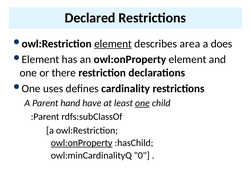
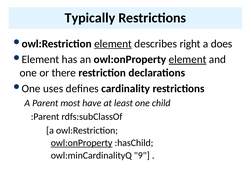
Declared: Declared -> Typically (90, 18)
area: area -> right (190, 44)
element underline: none -> present (188, 59)
hand: hand -> most (70, 103)
one underline: present -> none (142, 103)
0: 0 -> 9 (142, 155)
